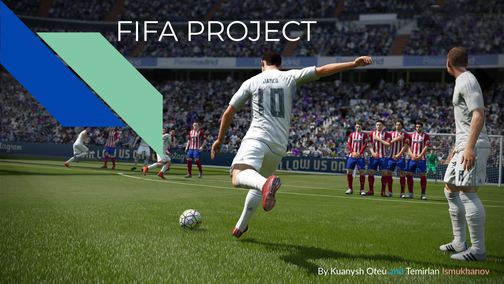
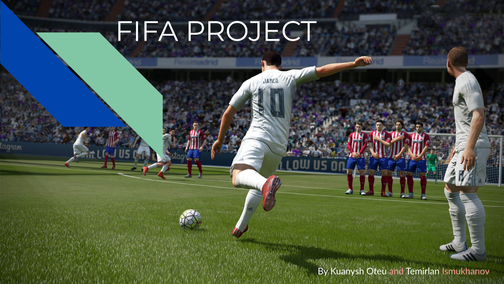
and colour: light blue -> pink (396, 271)
